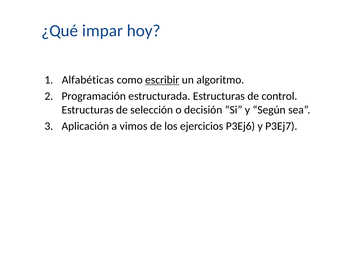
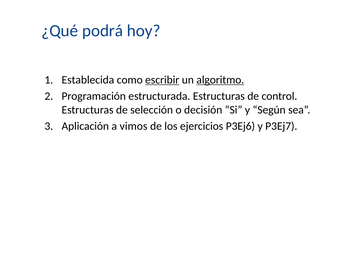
impar: impar -> podrá (103, 31)
Alfabéticas: Alfabéticas -> Establecida (88, 80)
algoritmo underline: none -> present (220, 80)
